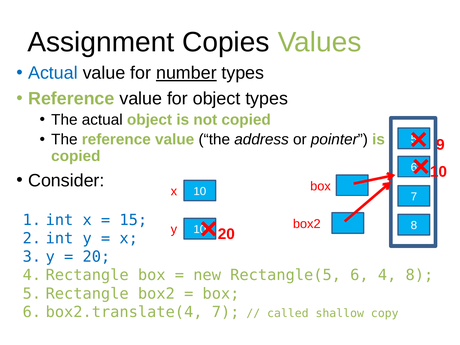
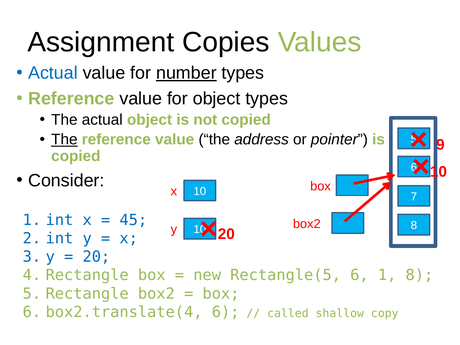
The underline: none -> present (64, 140)
15: 15 -> 45 (133, 220)
6 4: 4 -> 1 (387, 275)
box2.translate(4 7: 7 -> 6 (226, 312)
